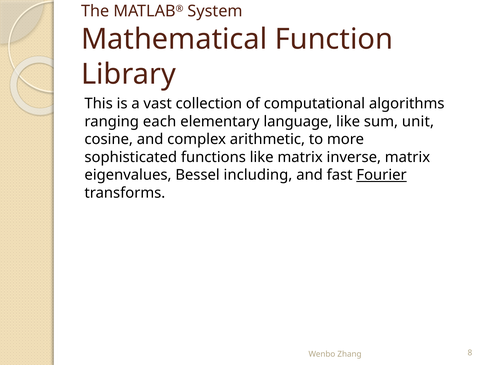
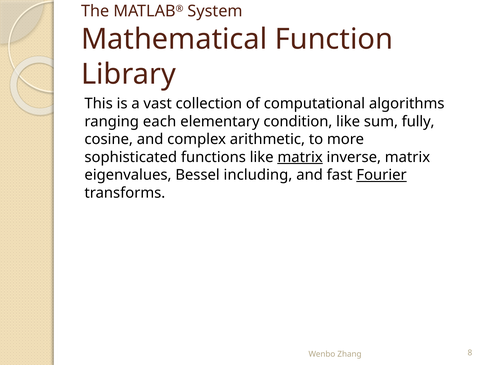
language: language -> condition (298, 121)
unit: unit -> fully (418, 121)
matrix underline: none -> present (300, 157)
